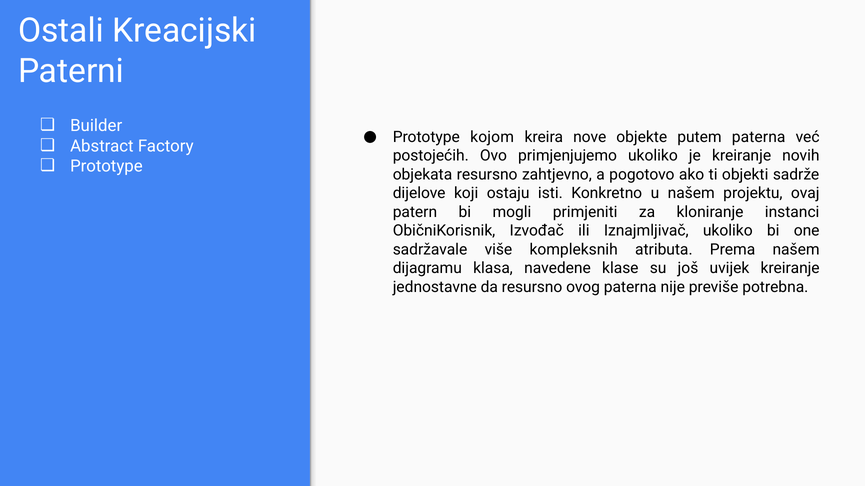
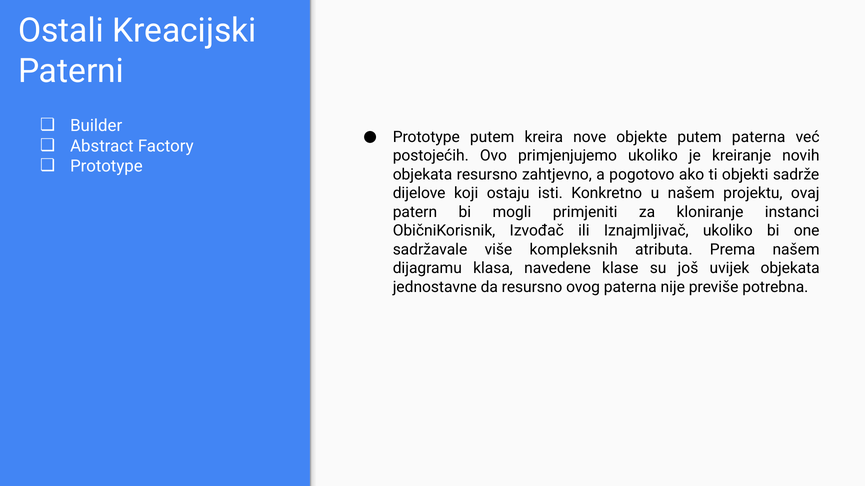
Prototype kojom: kojom -> putem (492, 137)
uvijek kreiranje: kreiranje -> objekata (790, 269)
